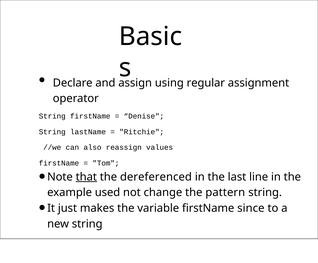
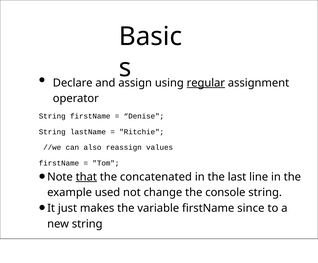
regular underline: none -> present (206, 83)
dereferenced: dereferenced -> concatenated (156, 177)
pattern: pattern -> console (225, 192)
